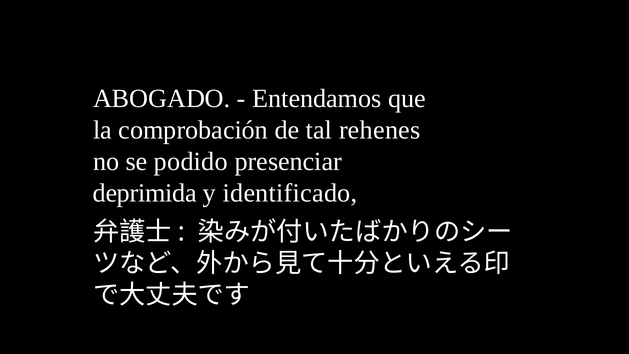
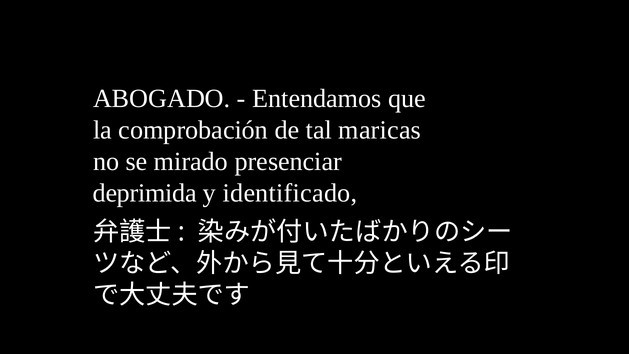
rehenes: rehenes -> maricas (380, 130)
podido: podido -> mirado (191, 161)
